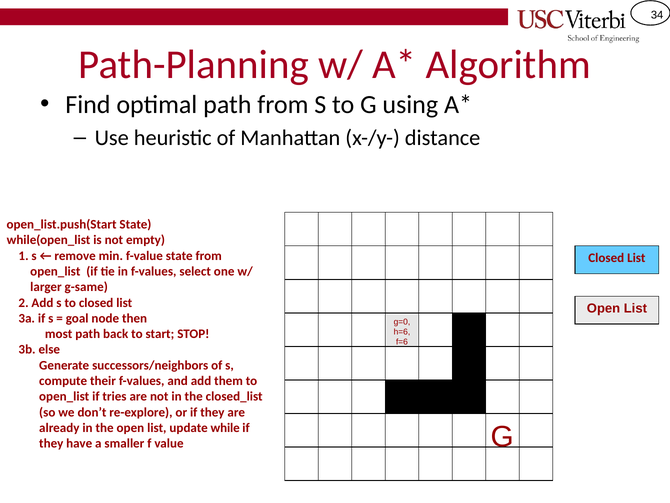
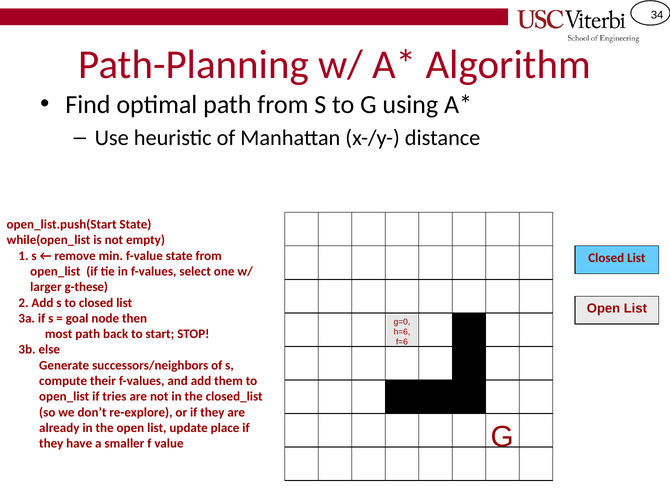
g-same: g-same -> g-these (86, 287)
while: while -> place (225, 428)
